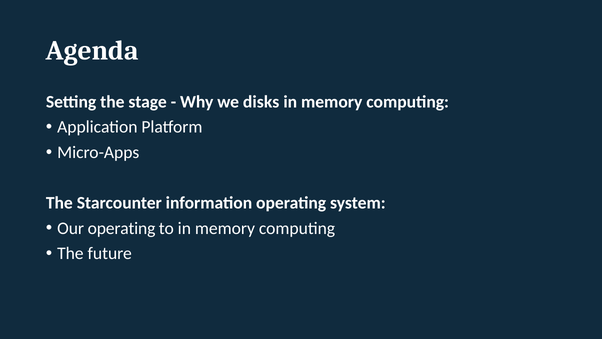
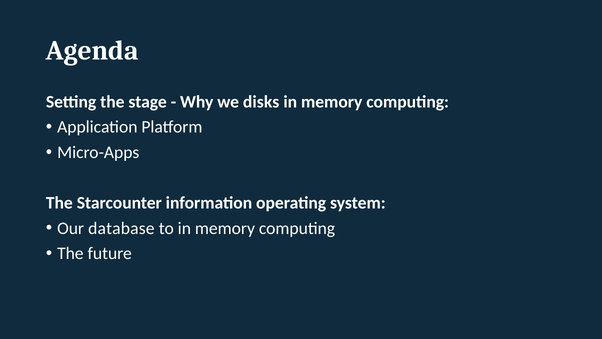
Our operating: operating -> database (121, 228)
